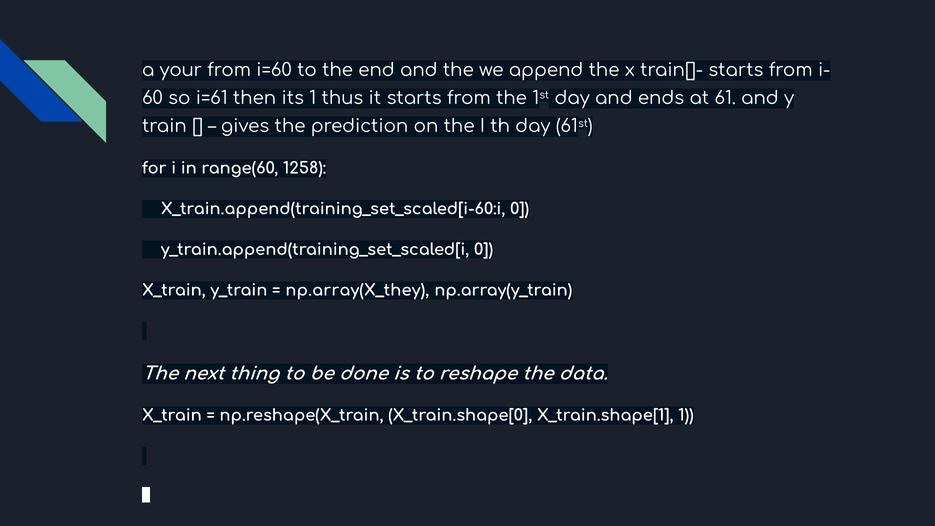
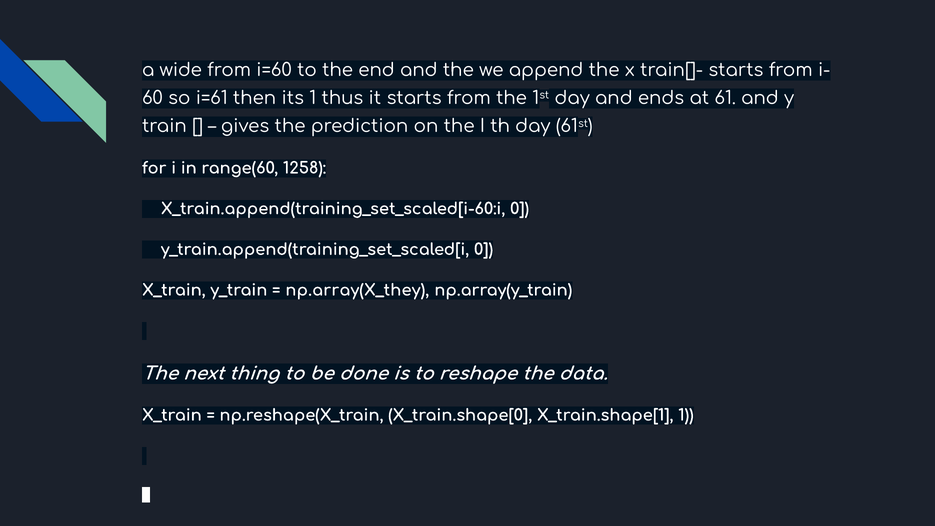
your: your -> wide (181, 70)
